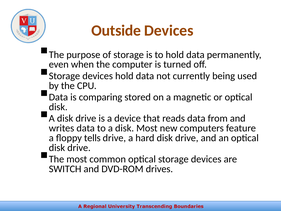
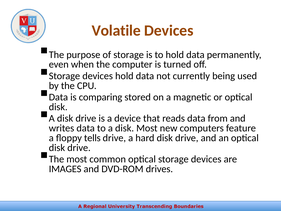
Outside: Outside -> Volatile (116, 31)
SWITCH: SWITCH -> IMAGES (65, 169)
